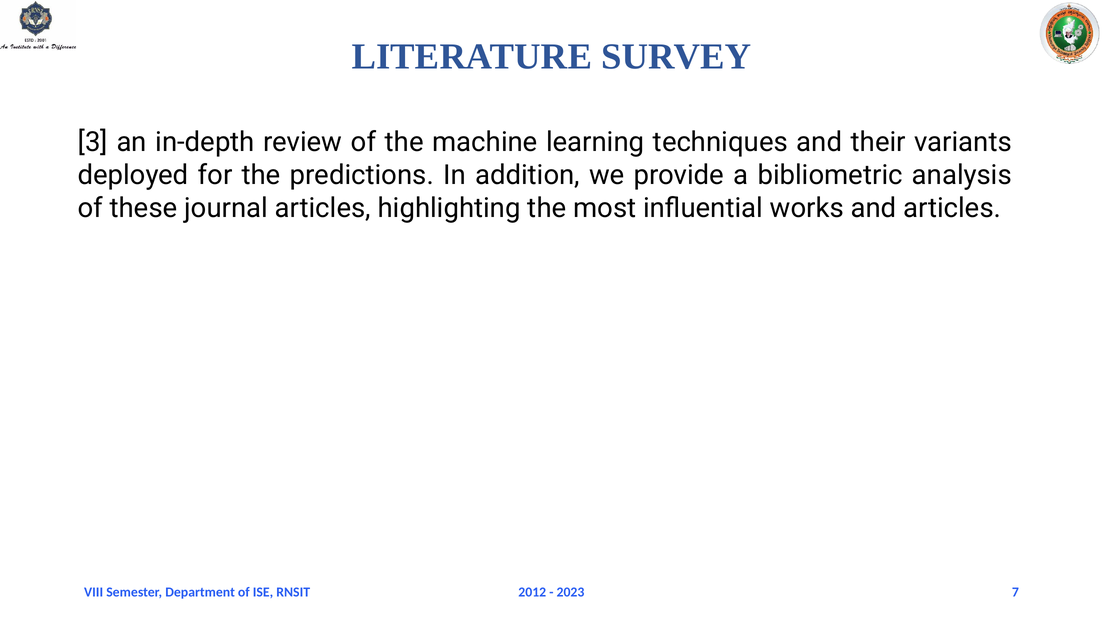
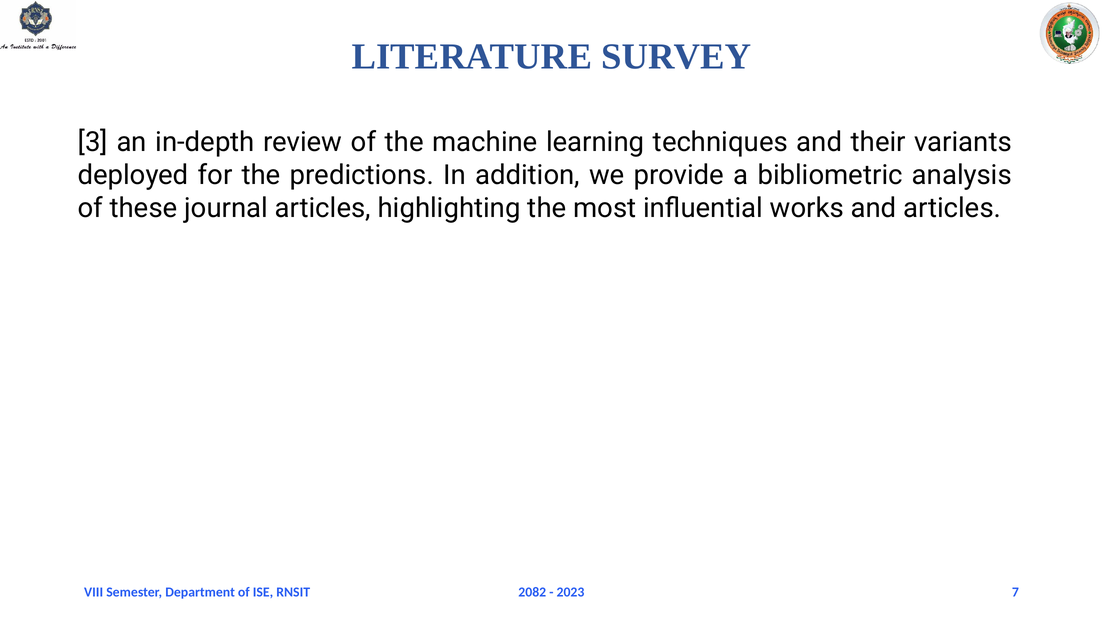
2012: 2012 -> 2082 (532, 592)
